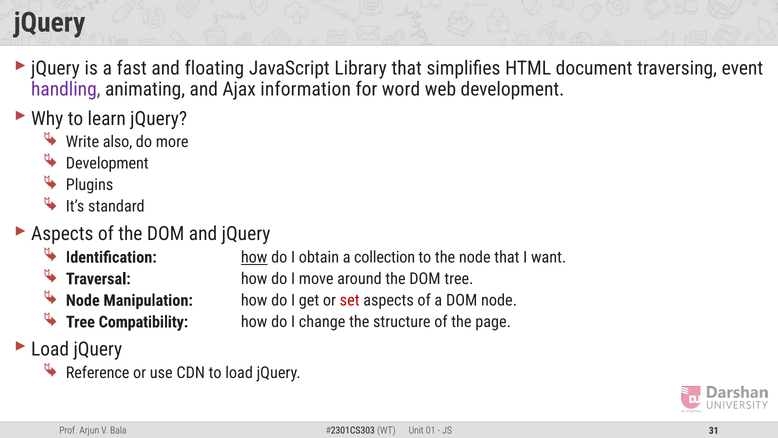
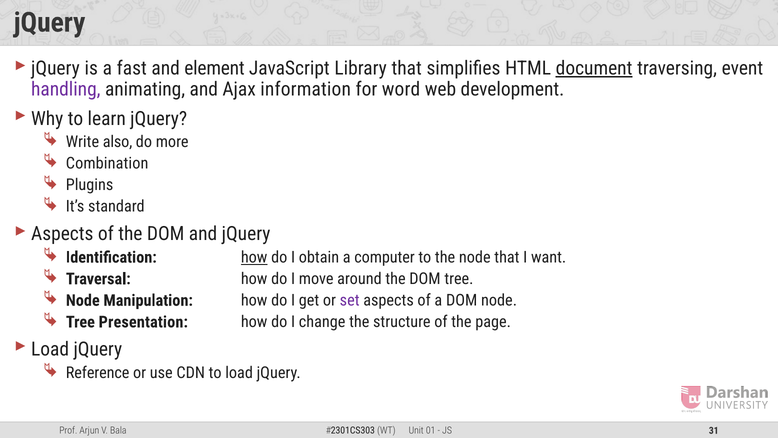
floating: floating -> element (215, 68)
document underline: none -> present (594, 68)
Development: Development -> Combination (107, 163)
collection: collection -> computer (385, 257)
set colour: red -> purple (350, 300)
Compatibility: Compatibility -> Presentation (143, 322)
